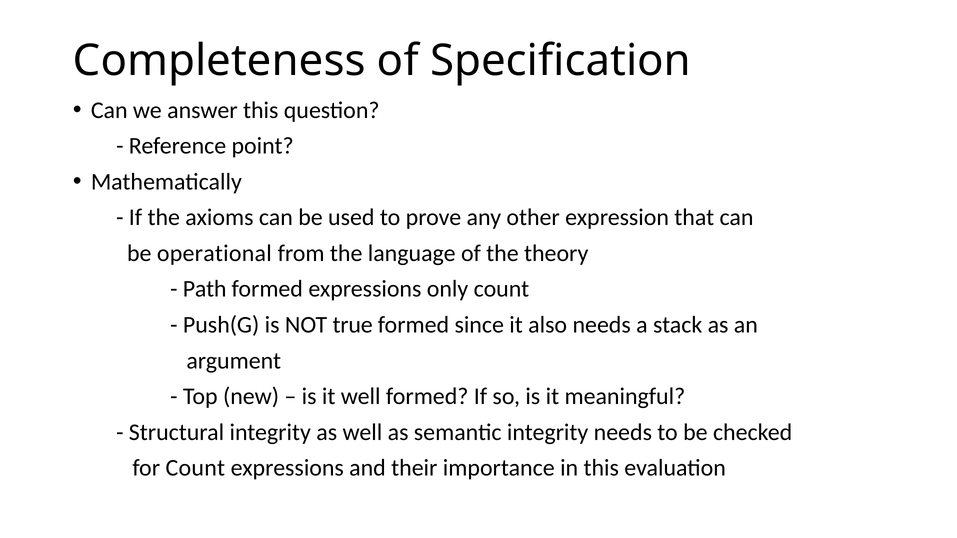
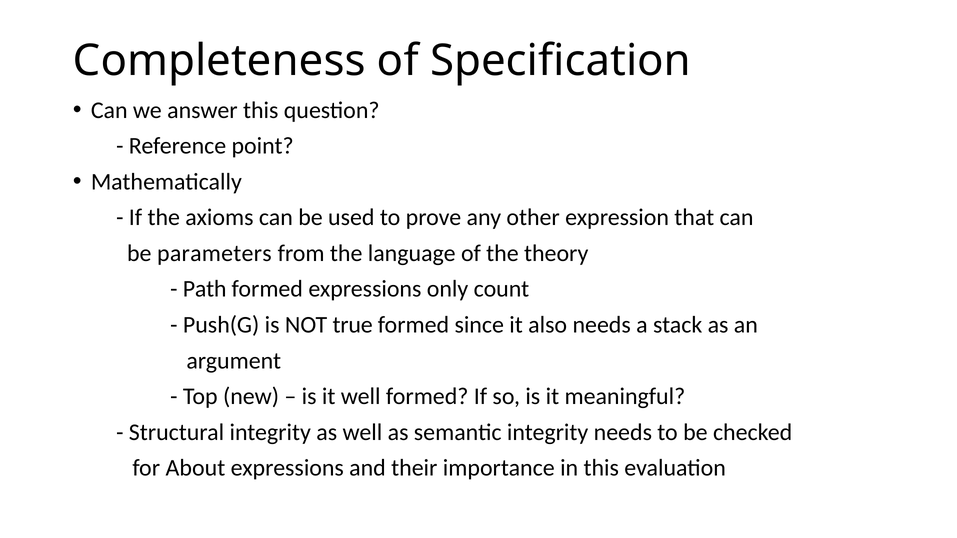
operational: operational -> parameters (214, 253)
for Count: Count -> About (195, 468)
